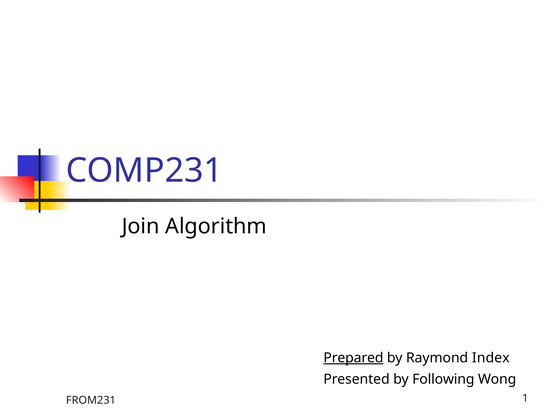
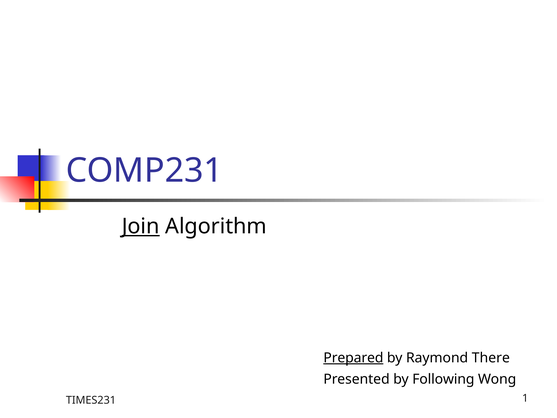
Join underline: none -> present (141, 226)
Index: Index -> There (491, 358)
FROM231: FROM231 -> TIMES231 (91, 400)
